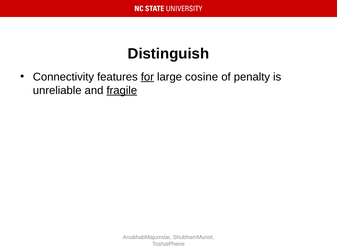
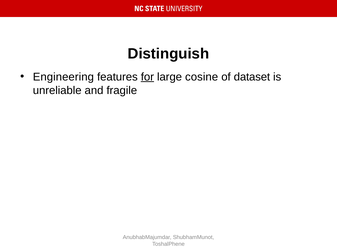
Connectivity: Connectivity -> Engineering (63, 77)
penalty: penalty -> dataset (252, 77)
fragile underline: present -> none (122, 91)
